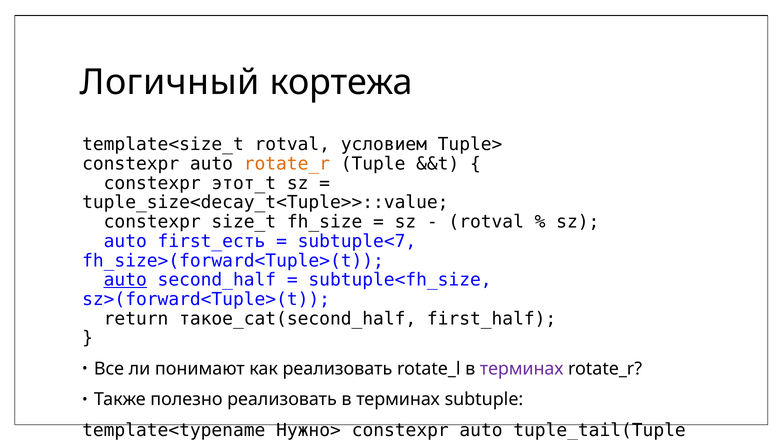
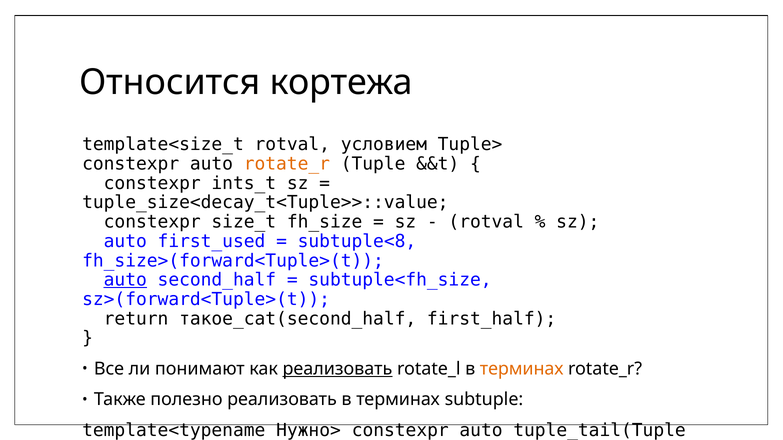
Логичный: Логичный -> Относится (170, 82)
этот_t: этот_t -> ints_t (244, 183)
first_есть: first_есть -> first_used (211, 242)
subtuple<7: subtuple<7 -> subtuple<8 (357, 242)
реализовать underline: none -> present (337, 369)
терминах colour: purple -> orange (522, 369)
